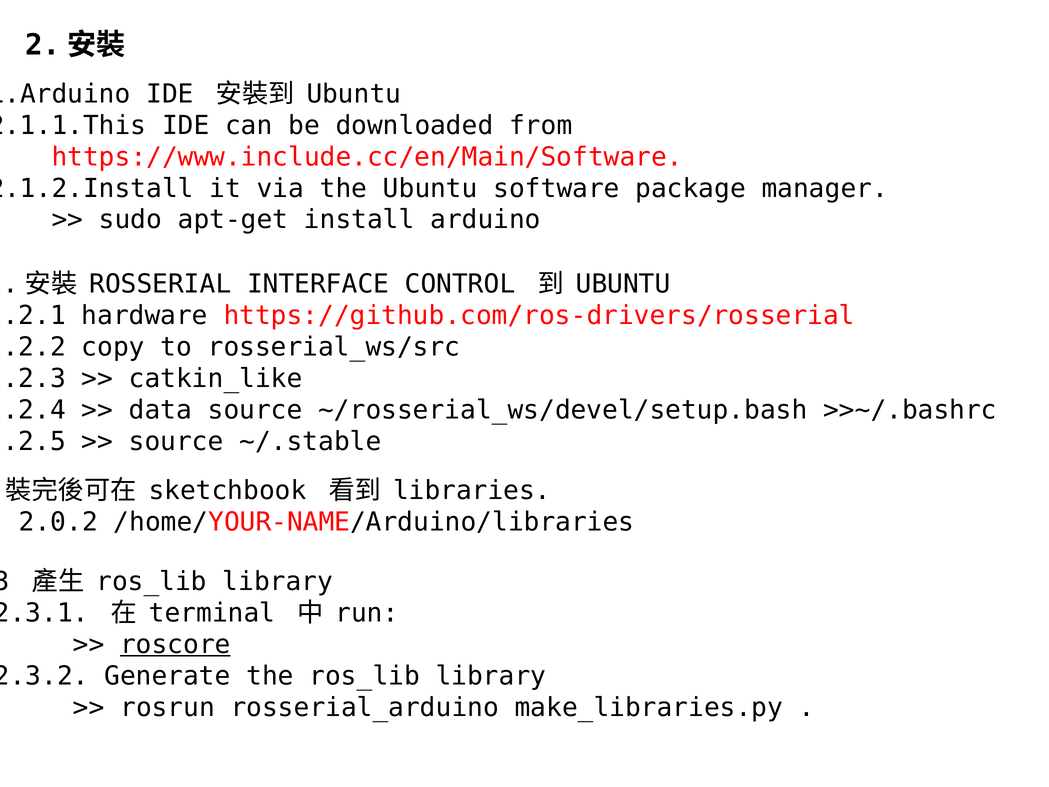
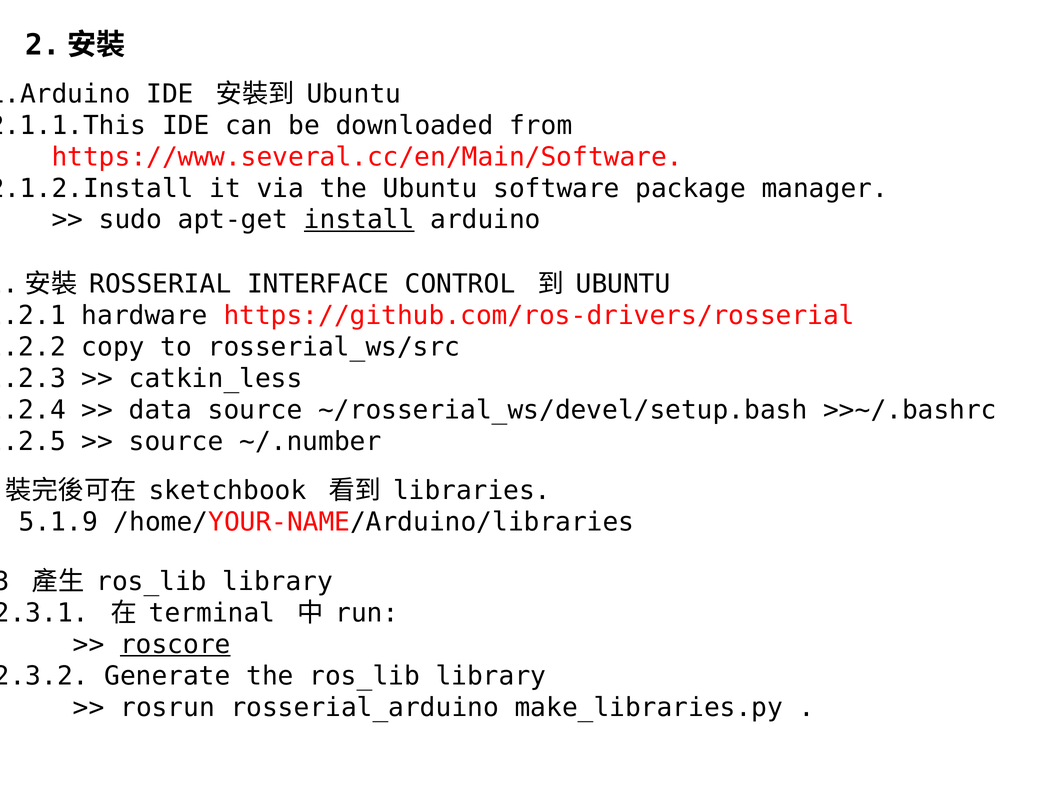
https://www.include.cc/en/Main/Software: https://www.include.cc/en/Main/Software -> https://www.several.cc/en/Main/Software (367, 157)
install underline: none -> present (359, 220)
catkin_like: catkin_like -> catkin_less (216, 378)
~/.stable: ~/.stable -> ~/.number (310, 441)
2.0.2: 2.0.2 -> 5.1.9 (58, 522)
